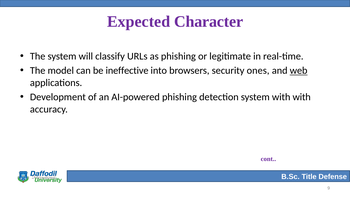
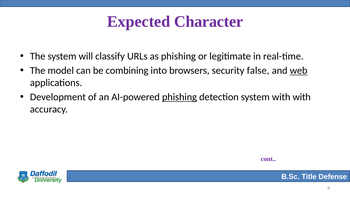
ineffective: ineffective -> combining (127, 71)
ones: ones -> false (258, 71)
phishing underline: none -> present (179, 97)
